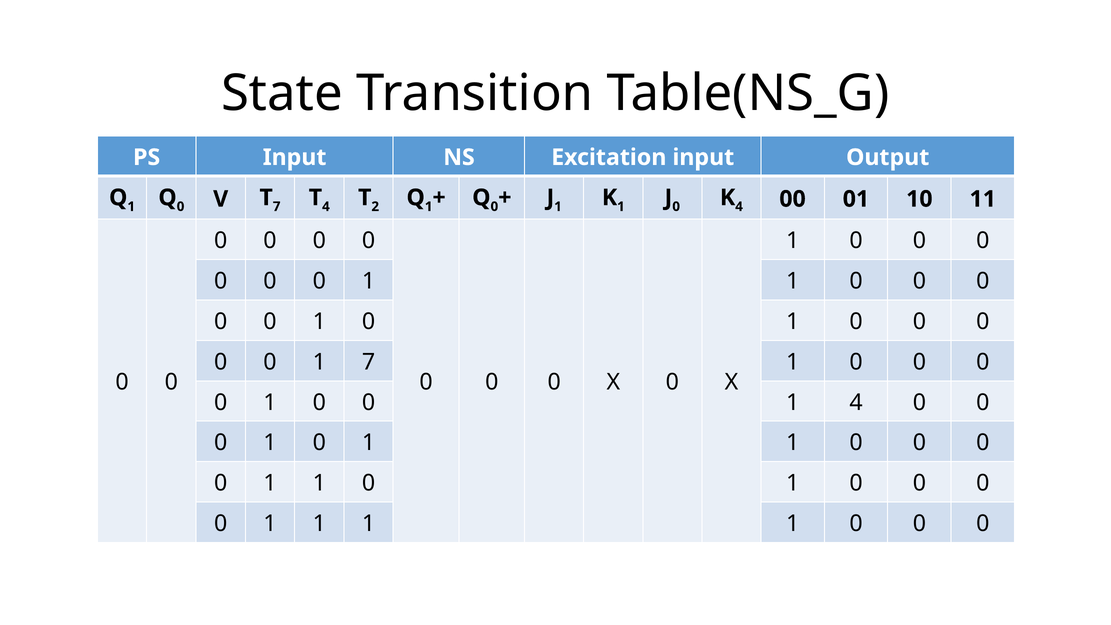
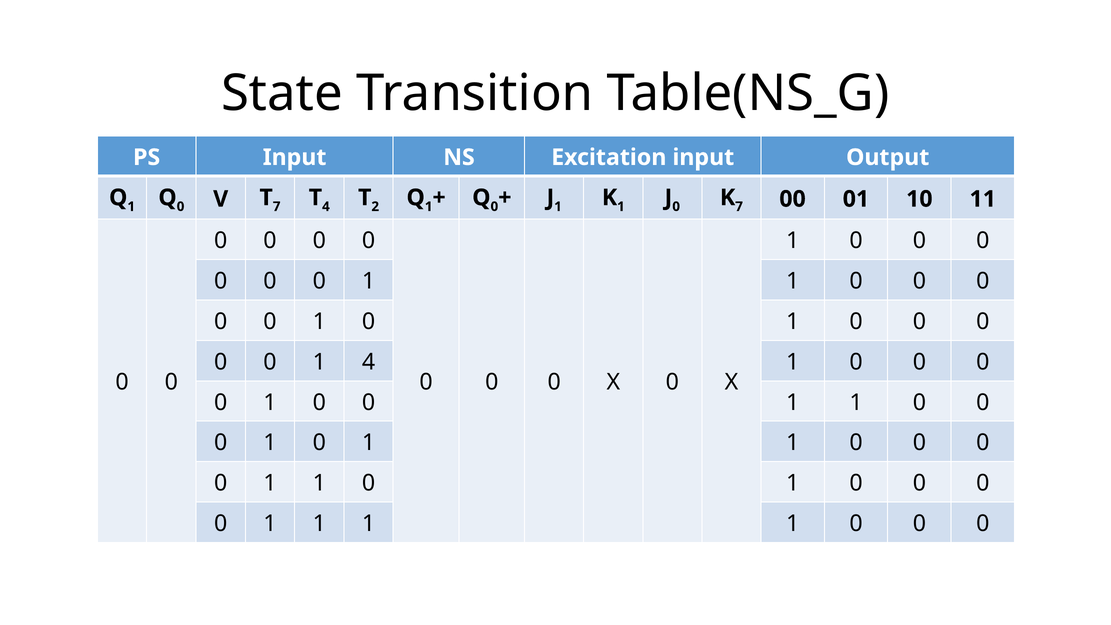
4: 4 -> 7 (739, 207)
1 7: 7 -> 4 (369, 362)
4: 4 -> 1 (856, 402)
